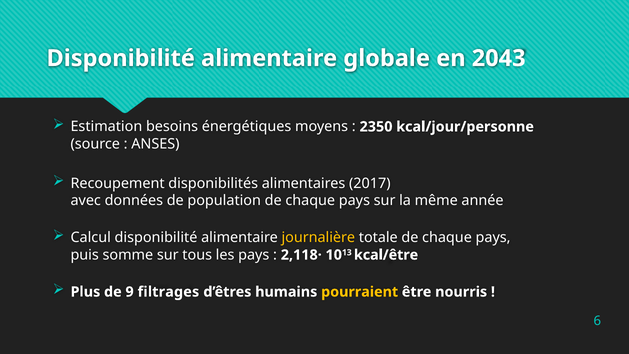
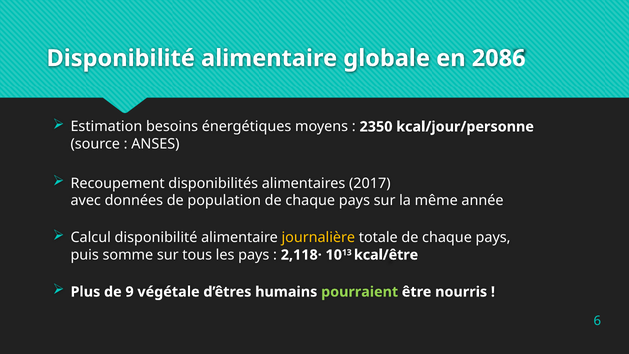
2043: 2043 -> 2086 (499, 58)
filtrages: filtrages -> végétale (168, 292)
pourraient colour: yellow -> light green (360, 292)
